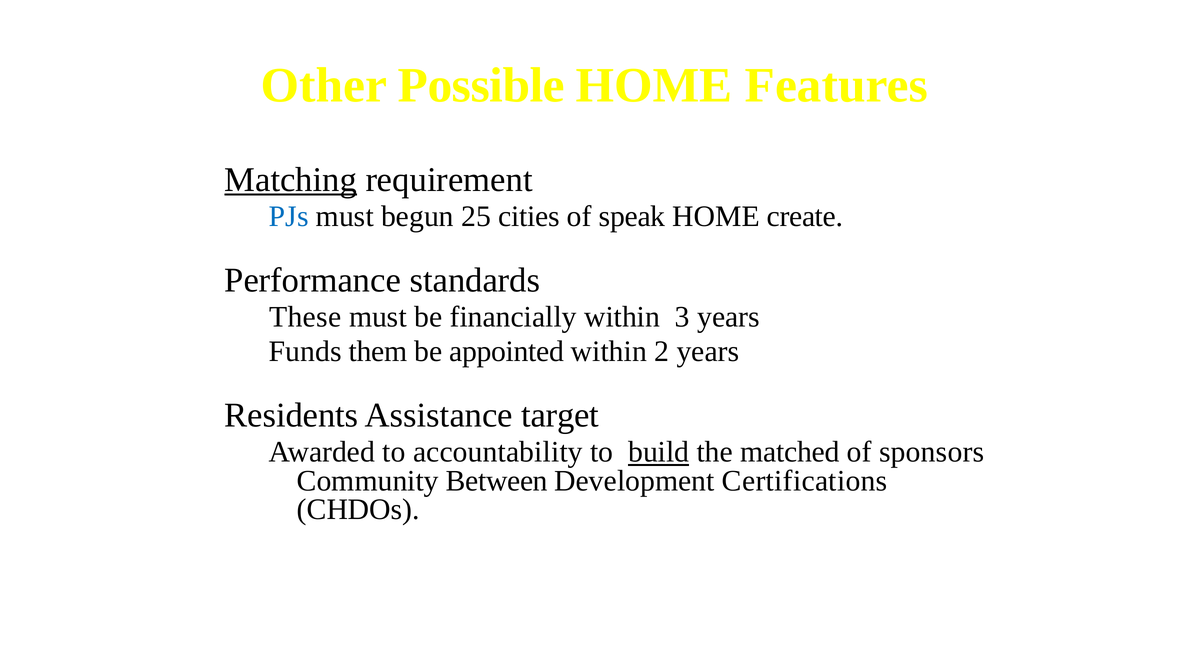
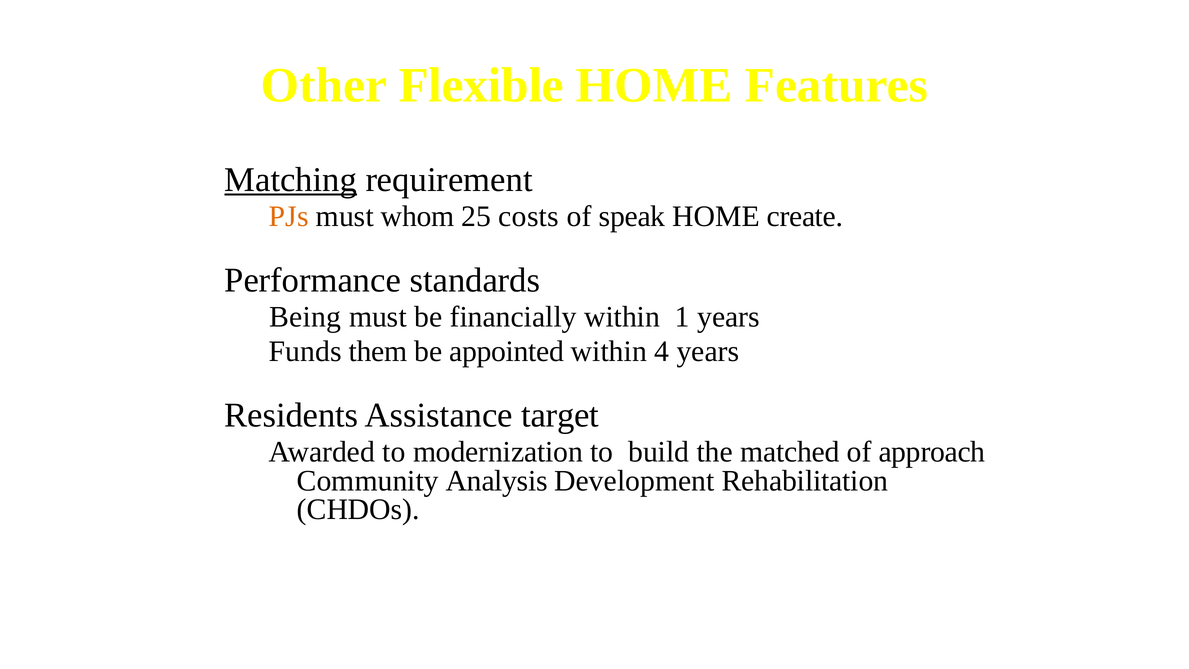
Possible: Possible -> Flexible (481, 85)
PJs colour: blue -> orange (289, 217)
begun: begun -> whom (418, 217)
cities: cities -> costs (529, 217)
These: These -> Being (305, 317)
3: 3 -> 1 (682, 317)
2: 2 -> 4 (662, 352)
accountability: accountability -> modernization (498, 452)
build underline: present -> none (659, 452)
sponsors: sponsors -> approach (932, 452)
Between: Between -> Analysis (497, 481)
Certifications: Certifications -> Rehabilitation (805, 481)
